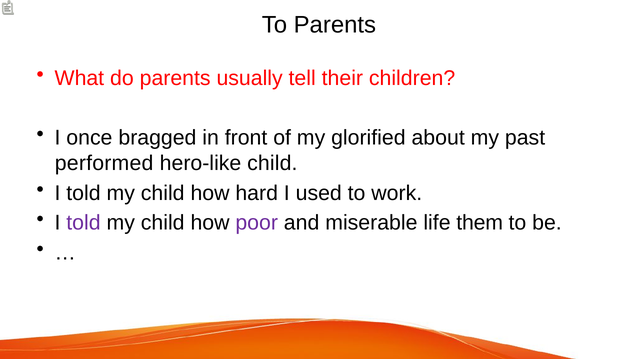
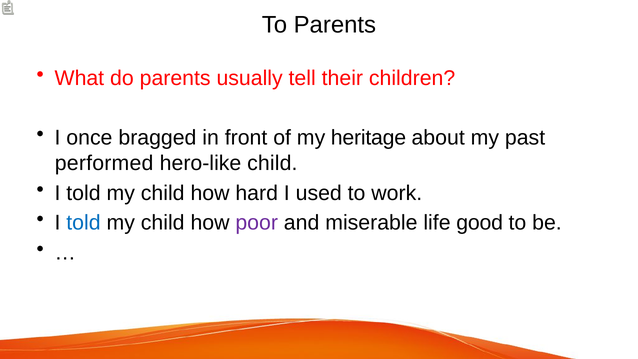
glorified: glorified -> heritage (368, 138)
told colour: purple -> blue (83, 223)
them: them -> good (480, 223)
